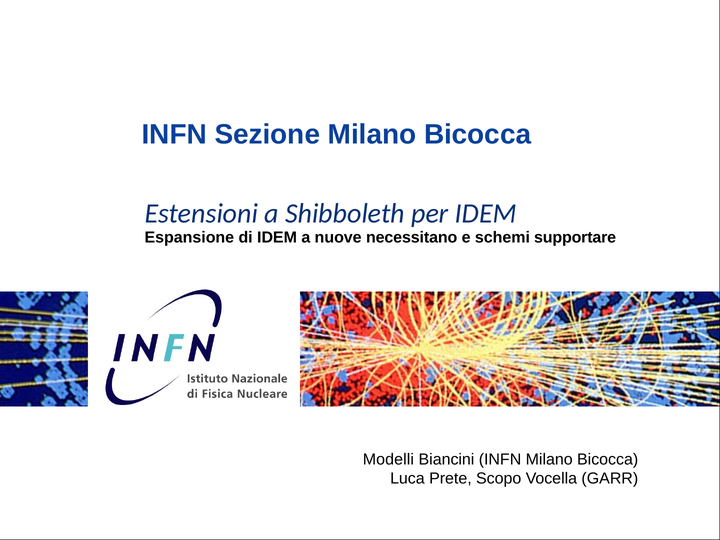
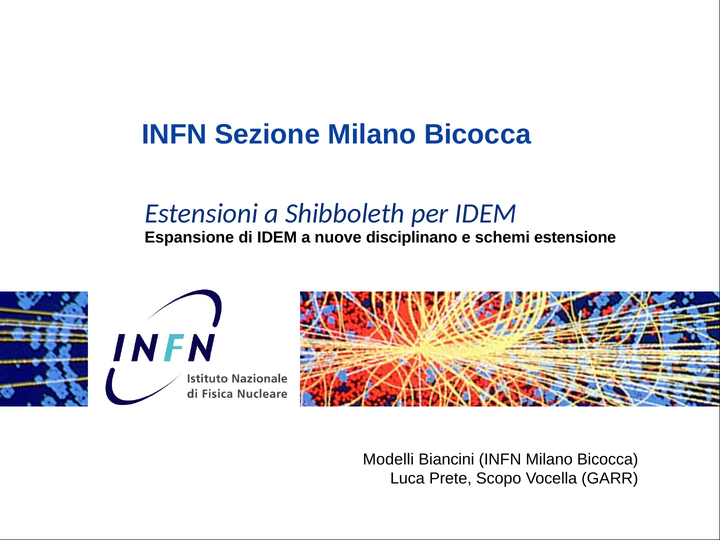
necessitano: necessitano -> disciplinano (412, 237)
supportare: supportare -> estensione (575, 237)
